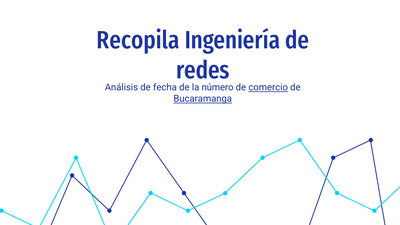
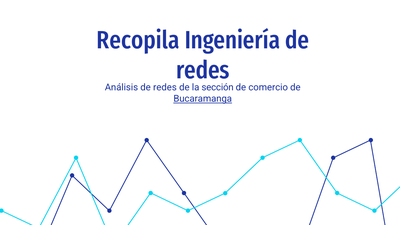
Análisis de fecha: fecha -> redes (165, 88)
número: número -> sección (218, 88)
comercio underline: present -> none (268, 88)
